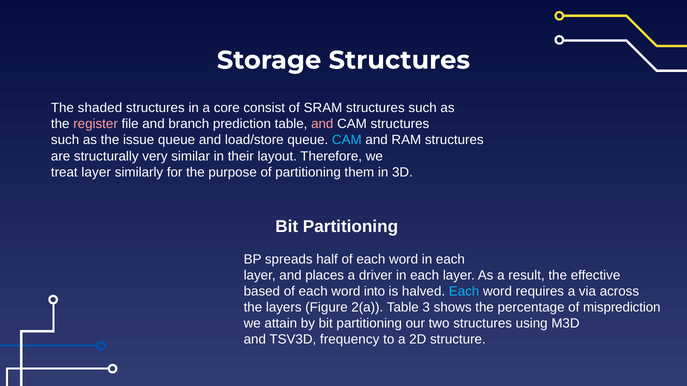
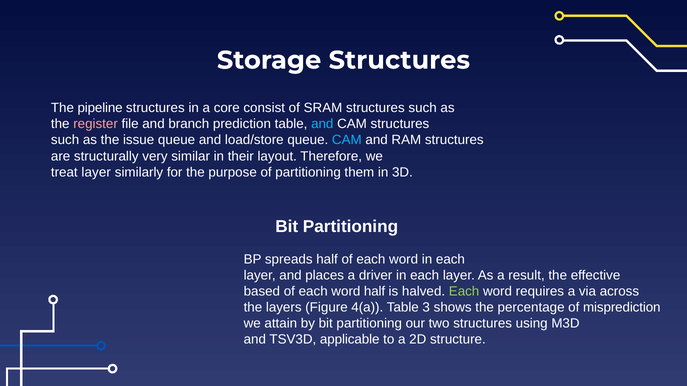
shaded: shaded -> pipeline (100, 108)
and colour: pink -> light blue (322, 124)
word into: into -> half (375, 292)
Each colour: light blue -> light green (464, 292)
2(a: 2(a -> 4(a (367, 308)
frequency: frequency -> applicable (350, 340)
